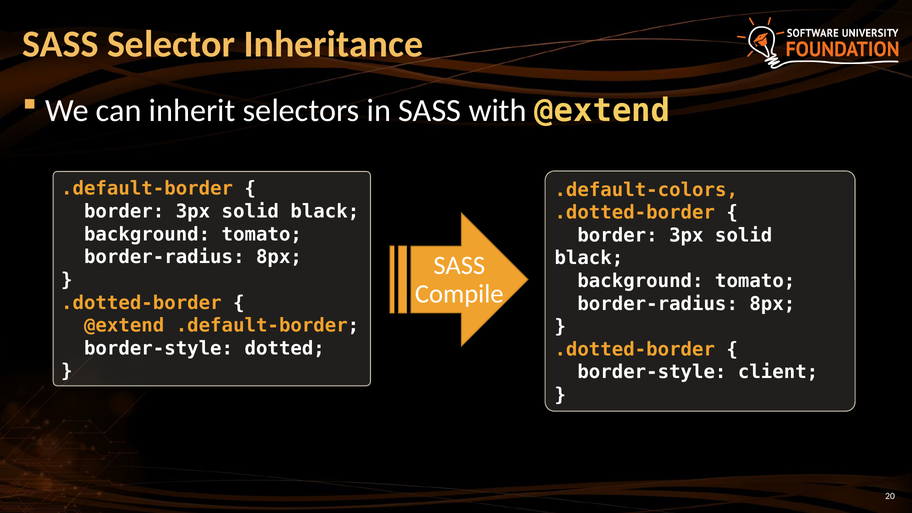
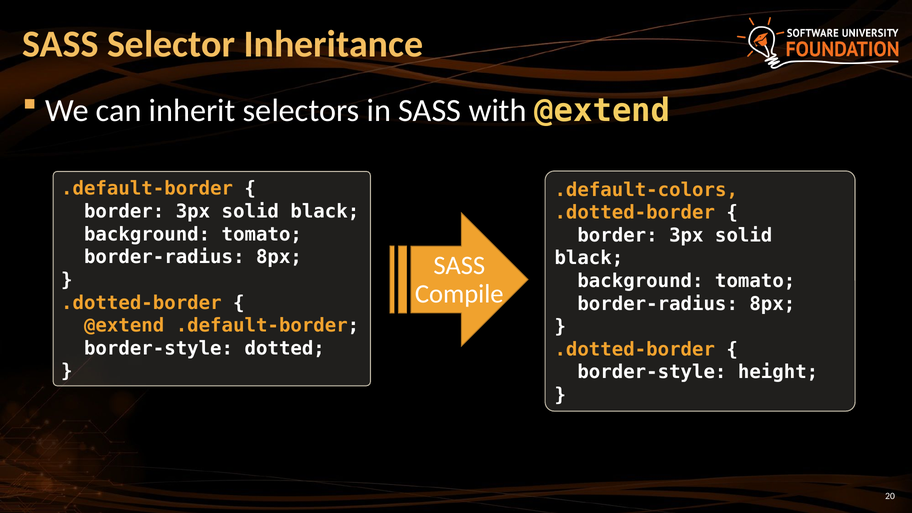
client: client -> height (778, 372)
